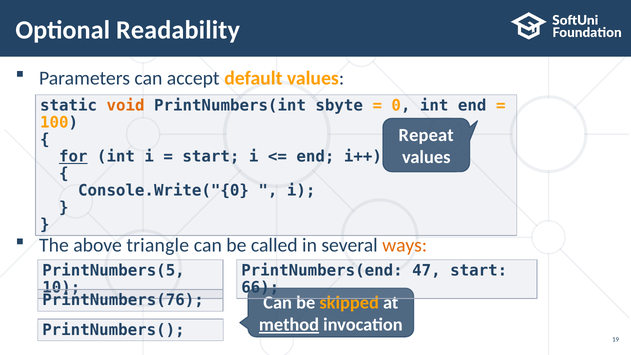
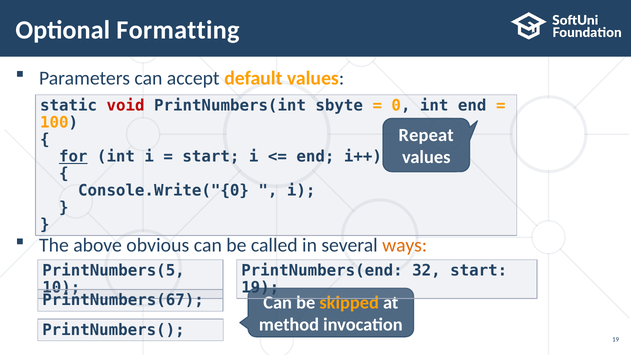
Readability: Readability -> Formatting (178, 30)
void colour: orange -> red (126, 105)
triangle: triangle -> obvious (158, 245)
47: 47 -> 32 (426, 271)
66: 66 -> 19 (260, 288)
PrintNumbers(76: PrintNumbers(76 -> PrintNumbers(67 (123, 300)
method underline: present -> none (289, 325)
